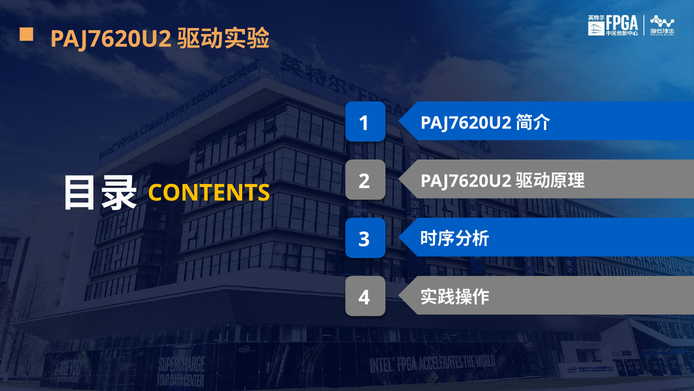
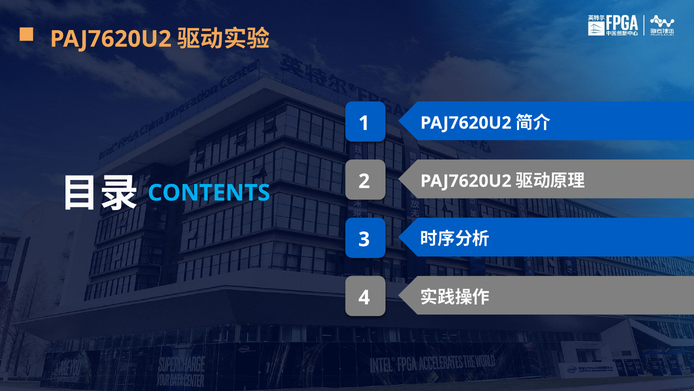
CONTENTS colour: yellow -> light blue (209, 193)
